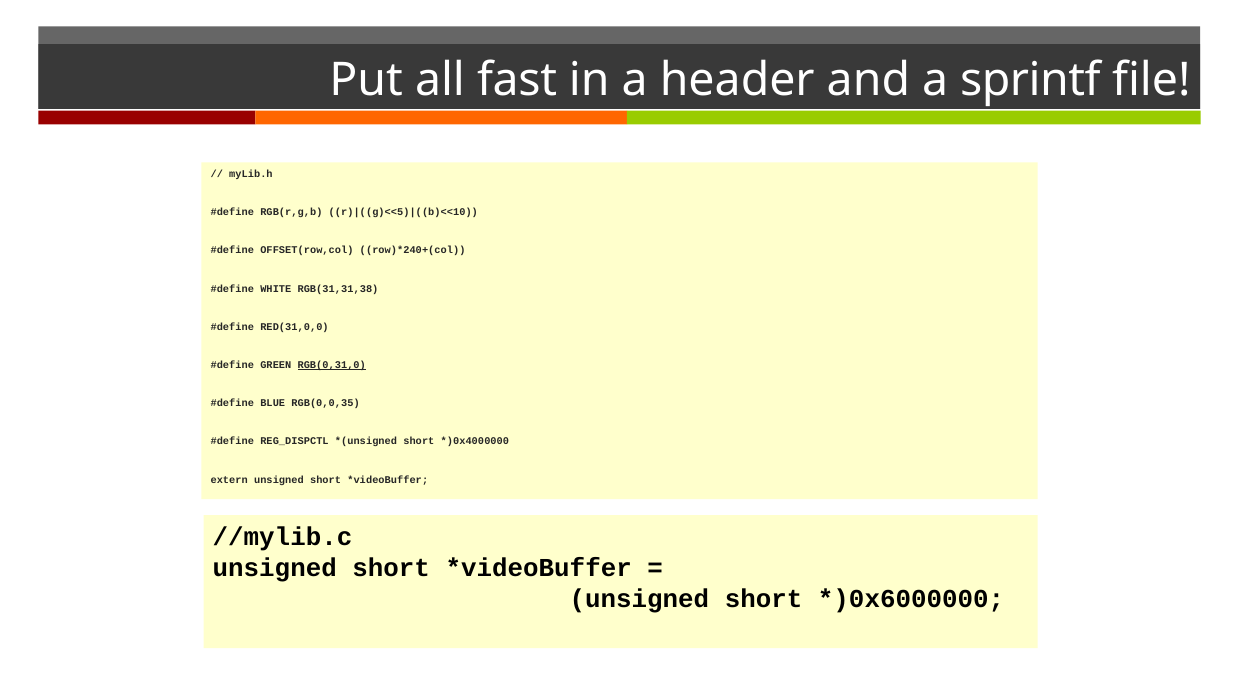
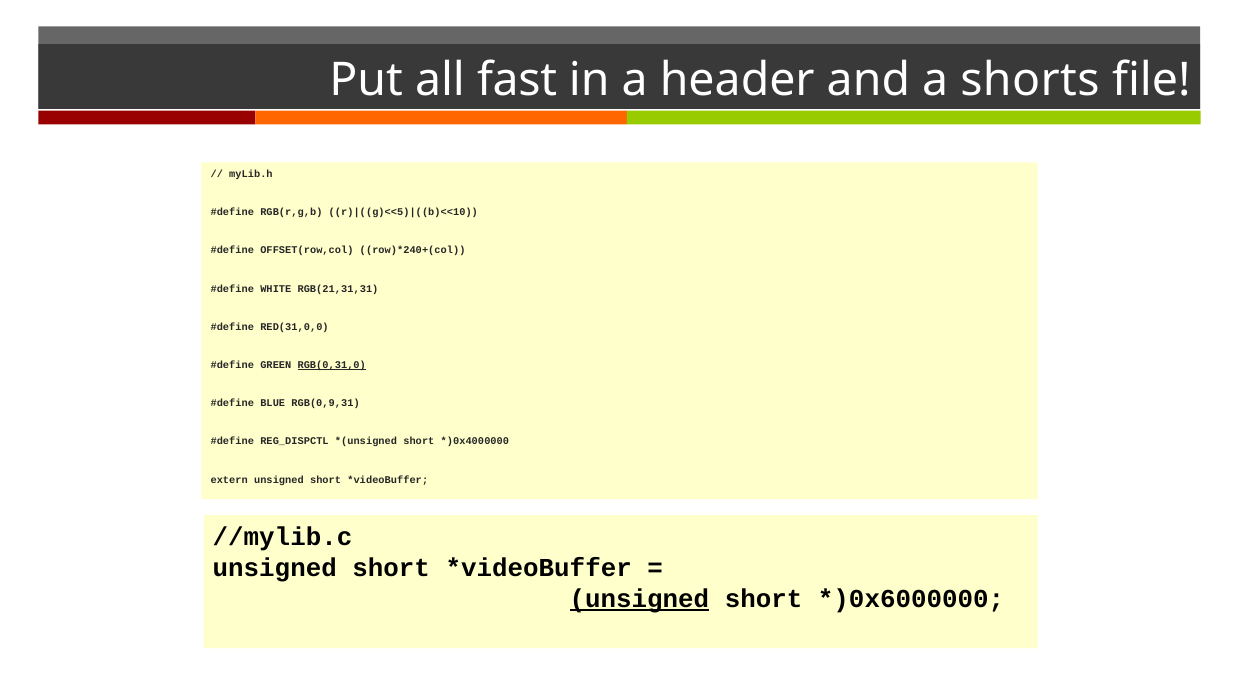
sprintf: sprintf -> shorts (1030, 80)
RGB(31,31,38: RGB(31,31,38 -> RGB(21,31,31 (338, 289)
RGB(0,0,35: RGB(0,0,35 -> RGB(0,9,31 (326, 403)
unsigned underline: none -> present (639, 599)
